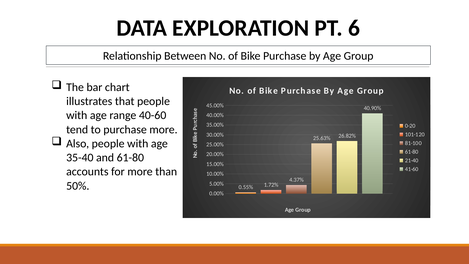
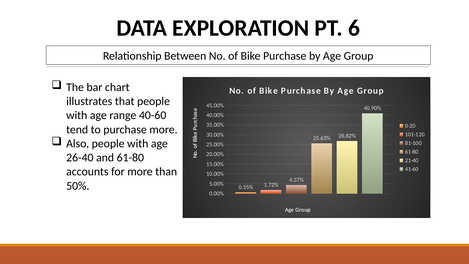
35-40: 35-40 -> 26-40 (80, 158)
